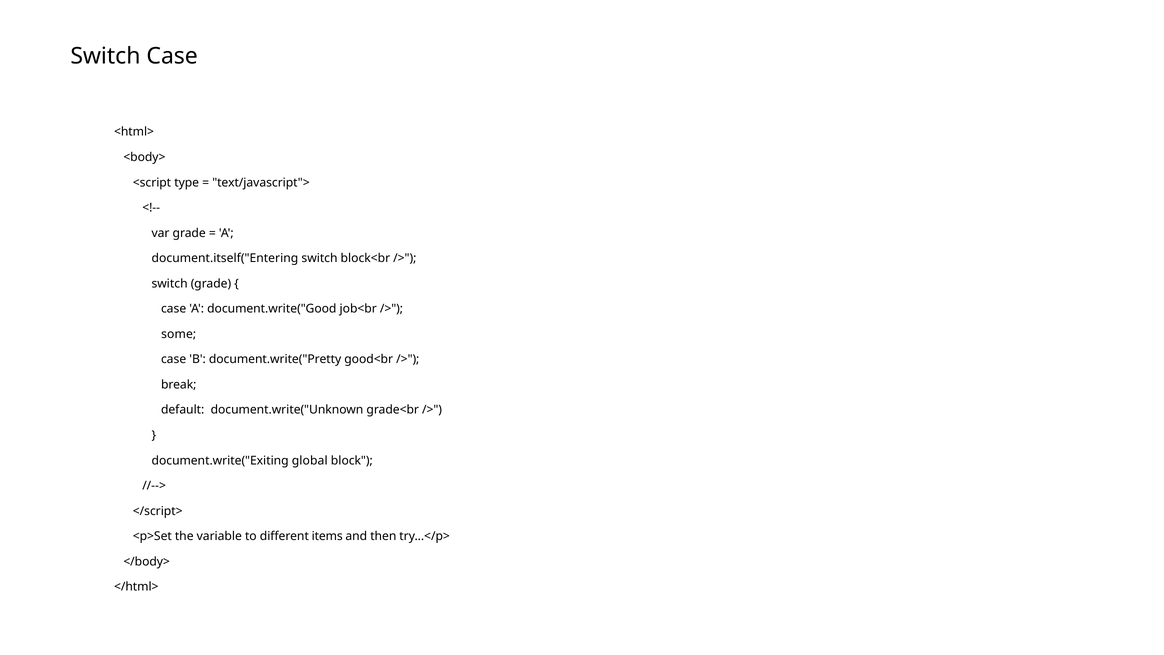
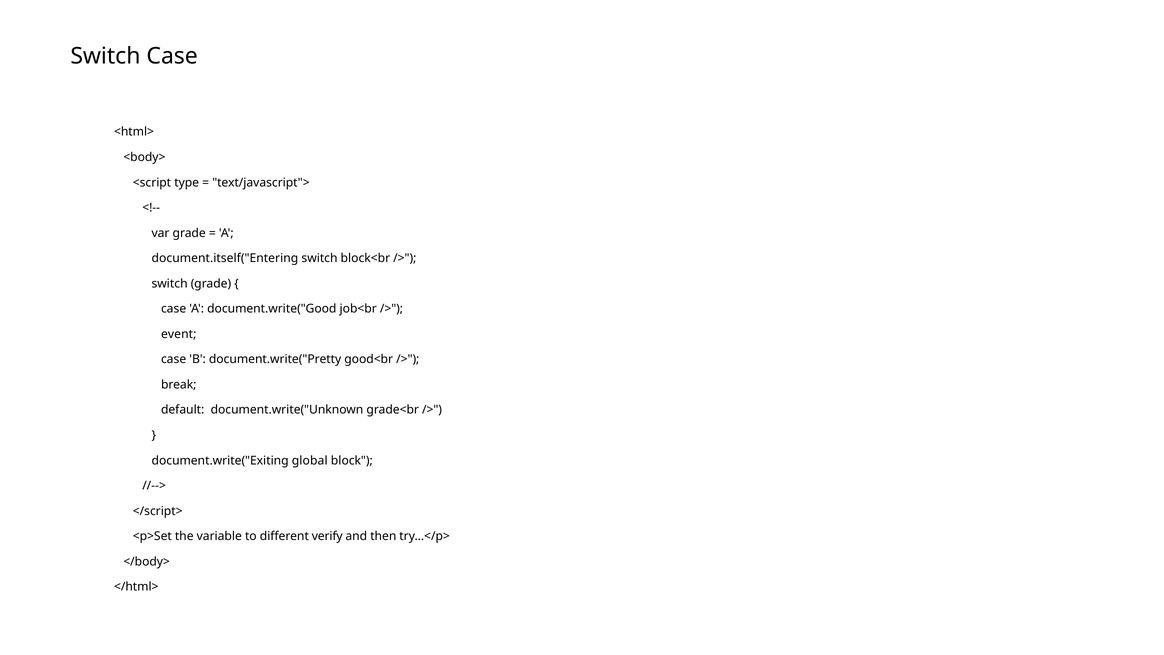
some: some -> event (179, 334)
items: items -> verify (327, 536)
